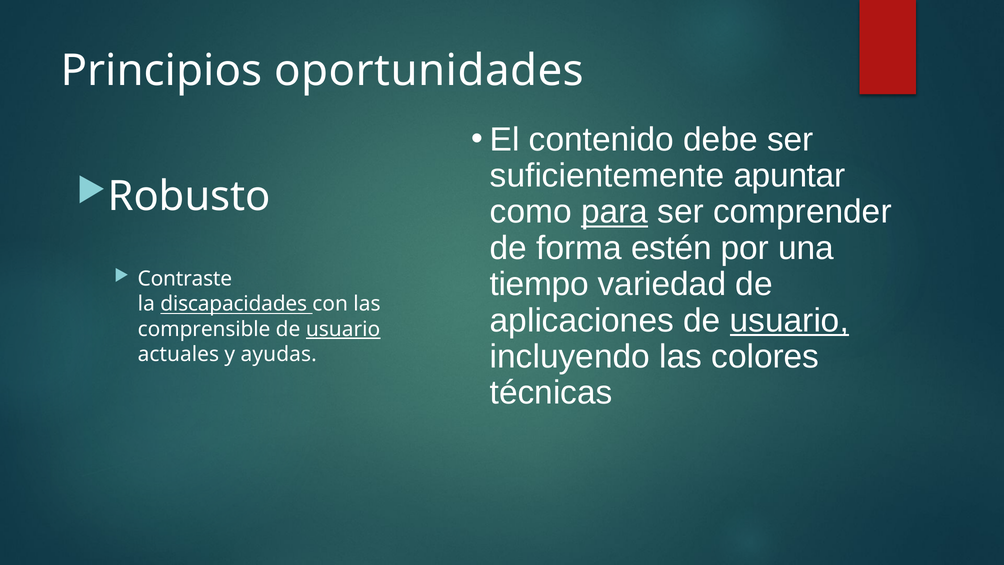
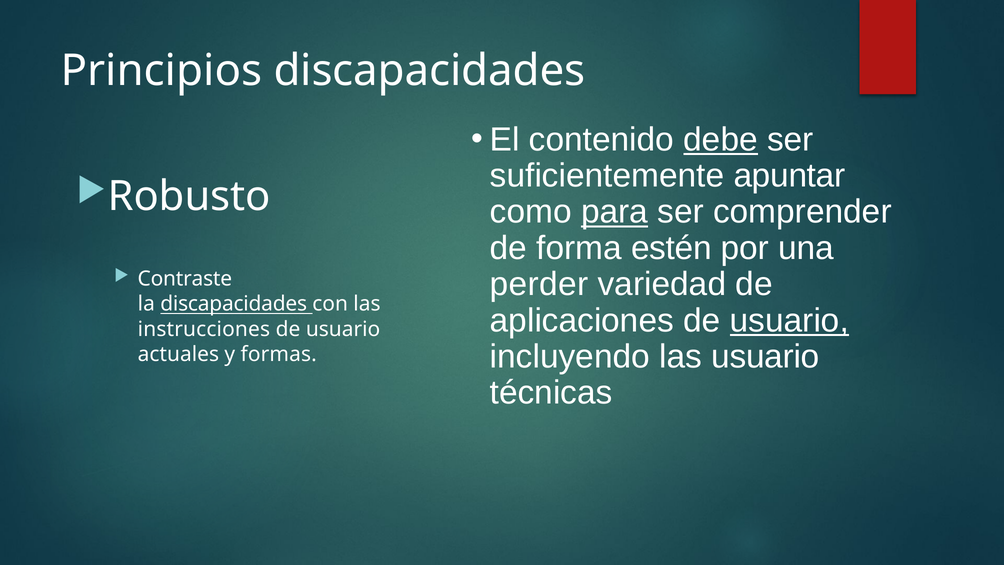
Principios oportunidades: oportunidades -> discapacidades (429, 70)
debe underline: none -> present (721, 139)
tiempo: tiempo -> perder (539, 284)
comprensible: comprensible -> instrucciones (204, 329)
usuario underline: present -> none (343, 329)
las colores: colores -> usuario (765, 356)
ayudas: ayudas -> formas (279, 354)
